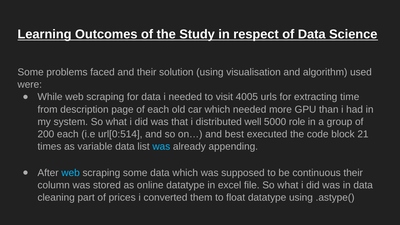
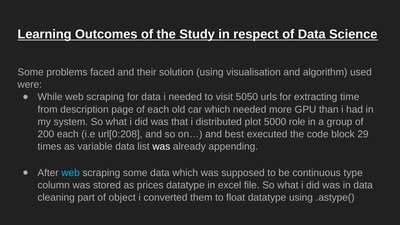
4005: 4005 -> 5050 (247, 97)
well: well -> plot (253, 122)
url[0:514: url[0:514 -> url[0:208 (120, 134)
21: 21 -> 29 (363, 134)
was colour: light blue -> white (161, 147)
continuous their: their -> type (353, 173)
online: online -> prices (150, 185)
prices: prices -> object (122, 198)
